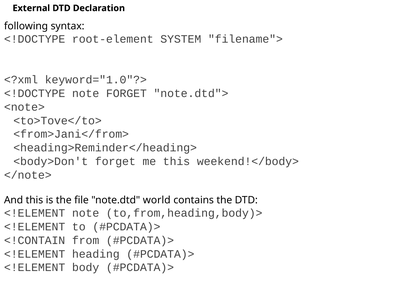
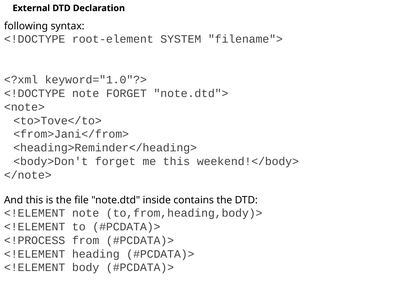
world: world -> inside (157, 200)
<!CONTAIN: <!CONTAIN -> <!PROCESS (35, 240)
